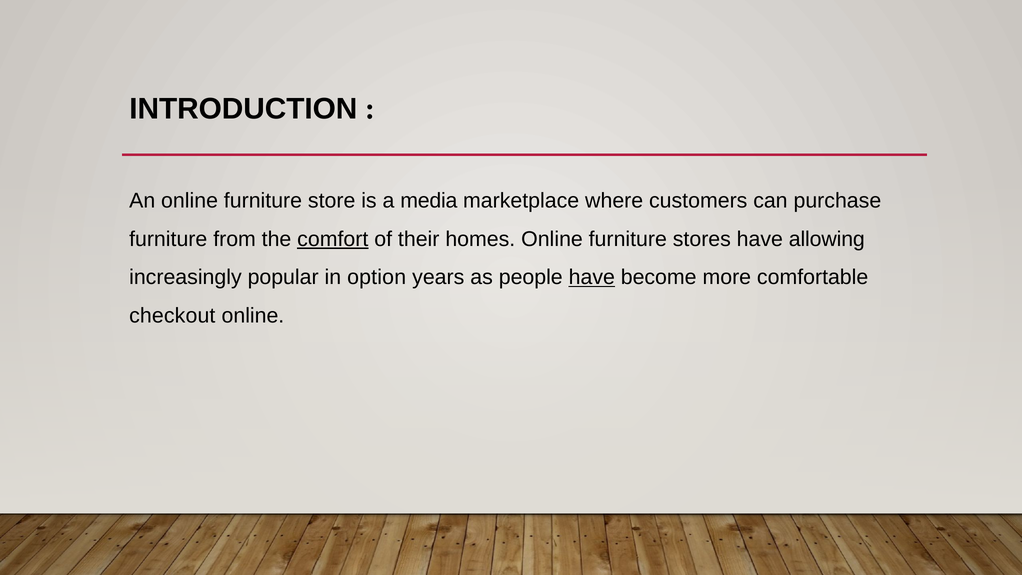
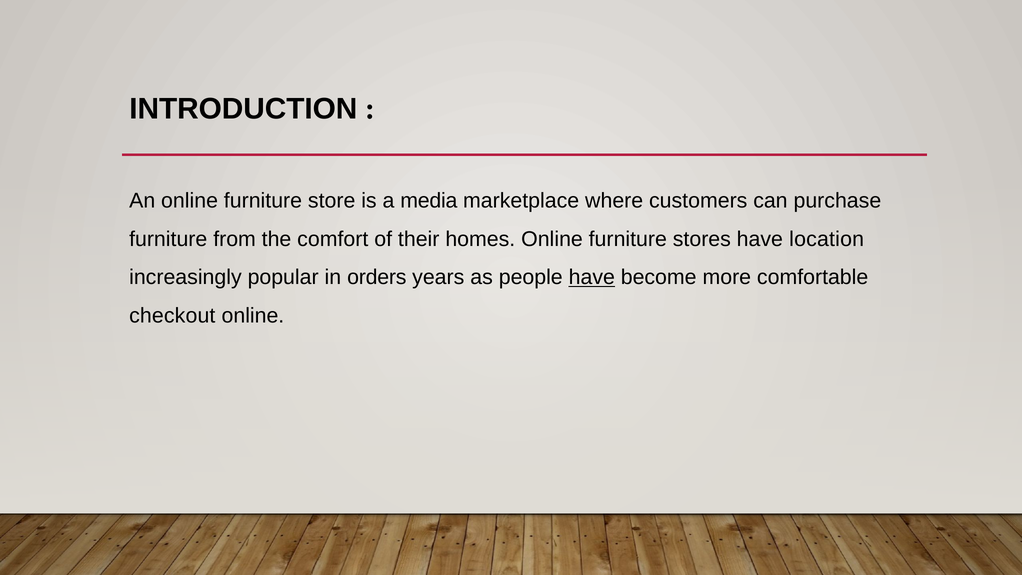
comfort underline: present -> none (333, 239)
allowing: allowing -> location (827, 239)
option: option -> orders (377, 277)
